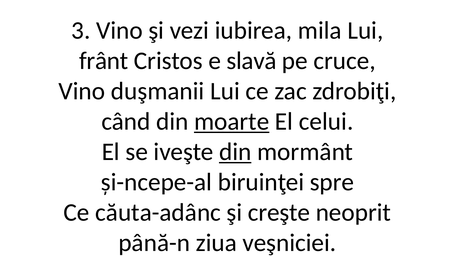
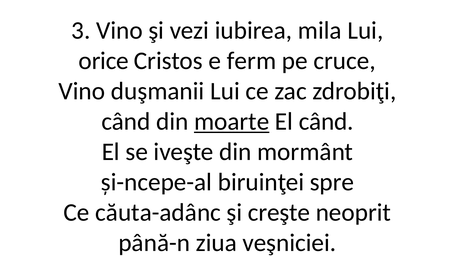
frânt: frânt -> orice (104, 61)
slavă: slavă -> ferm (251, 61)
El celui: celui -> când (326, 121)
din underline: present -> none (235, 152)
